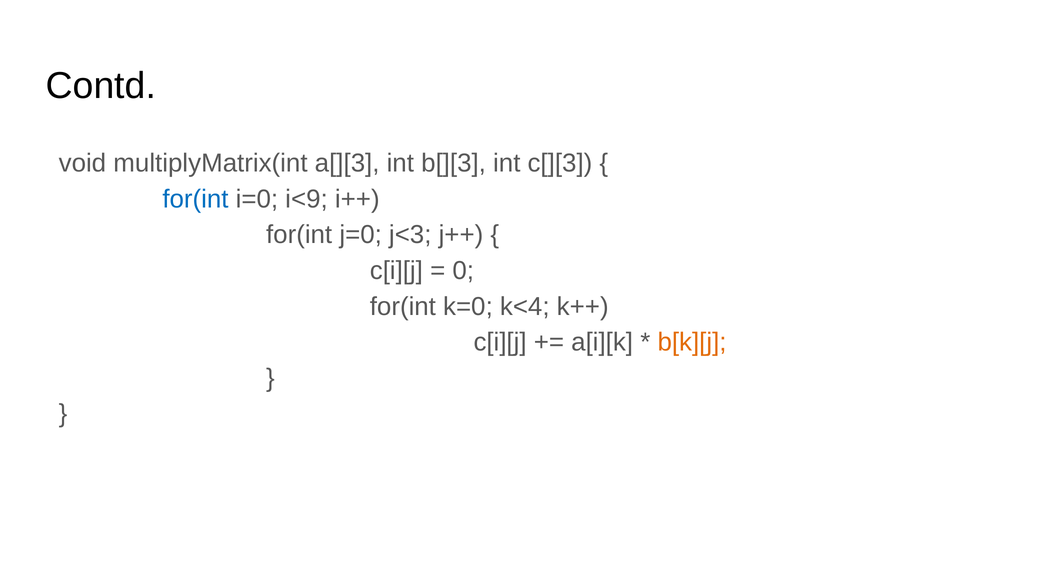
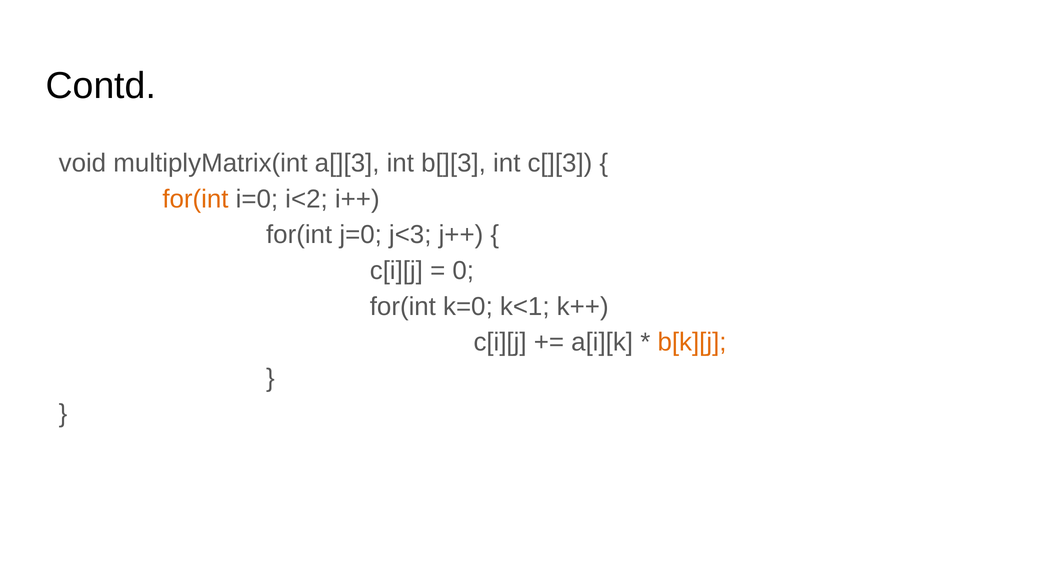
for(int colour: blue -> orange (195, 199)
i<9: i<9 -> i<2 (307, 199)
k<4: k<4 -> k<1 (525, 306)
